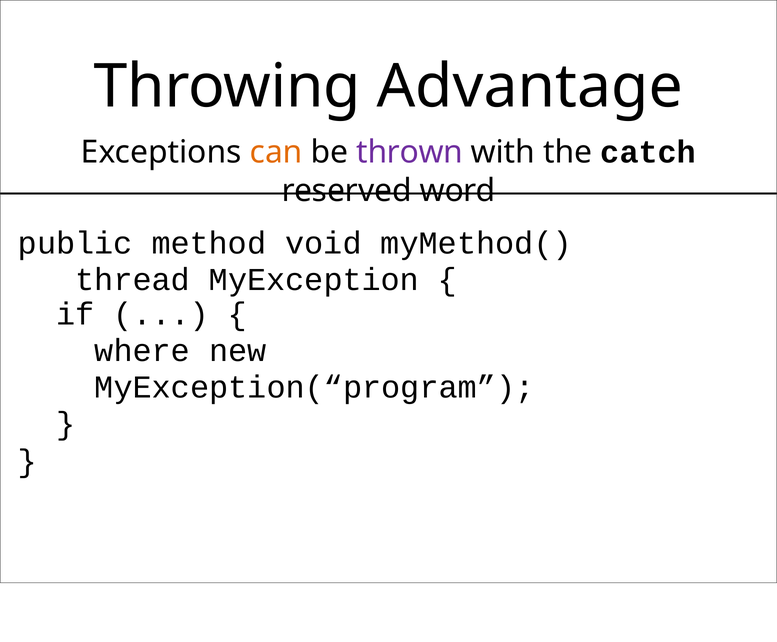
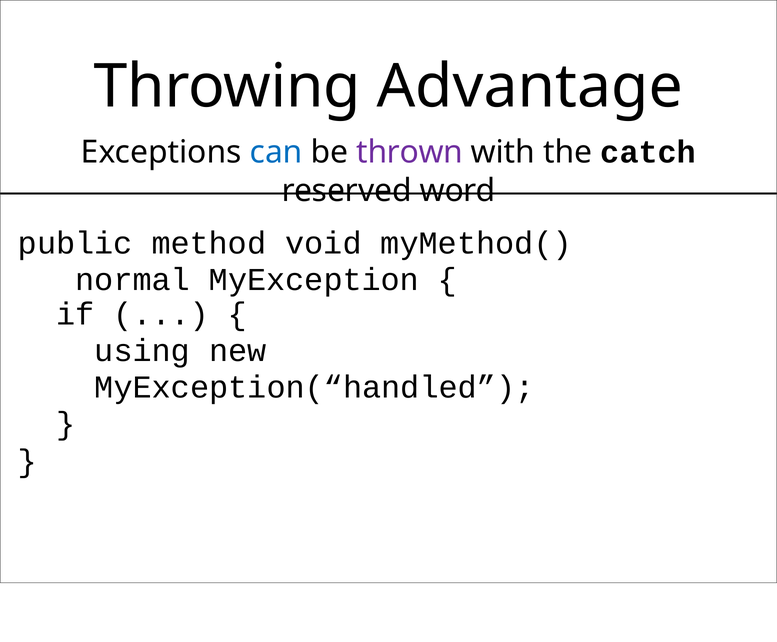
can colour: orange -> blue (276, 152)
thread: thread -> normal (133, 280)
where: where -> using (142, 351)
MyException(“program: MyException(“program -> MyException(“handled (314, 387)
